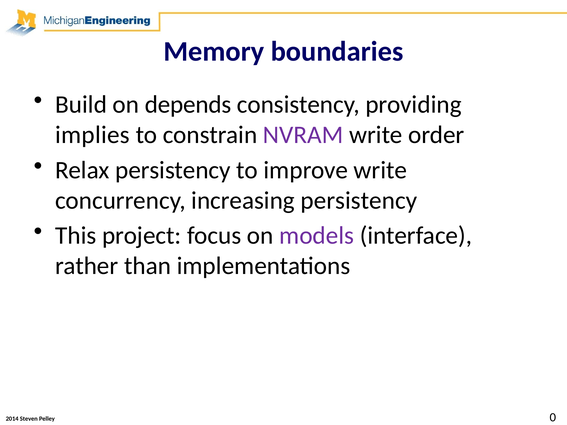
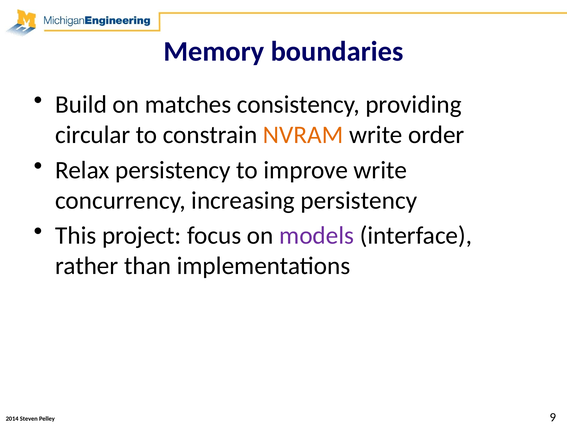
depends: depends -> matches (188, 105)
implies: implies -> circular (93, 135)
NVRAM colour: purple -> orange (303, 135)
0: 0 -> 9 (553, 418)
